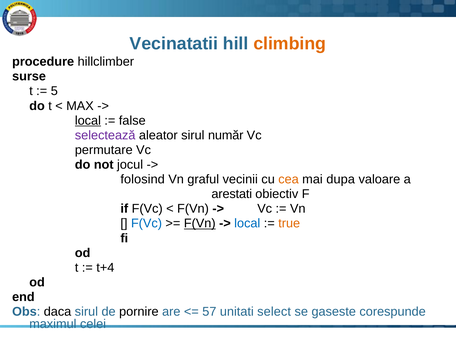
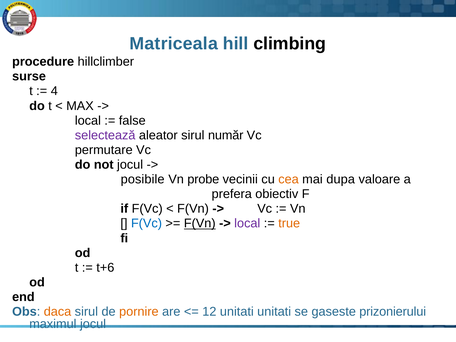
Vecinatatii: Vecinatatii -> Matriceala (174, 44)
climbing colour: orange -> black (290, 44)
5: 5 -> 4 (54, 91)
local underline: present -> none (88, 121)
folosind: folosind -> posibile (143, 179)
graful: graful -> probe (203, 179)
arestati: arestati -> prefera (232, 194)
local colour: blue -> purple (247, 223)
t+4: t+4 -> t+6 (105, 268)
daca colour: black -> orange (58, 312)
pornire colour: black -> orange (139, 312)
57: 57 -> 12 (209, 312)
unitati select: select -> unitati (274, 312)
corespunde: corespunde -> prizonierului (393, 312)
maximul celei: celei -> jocul (93, 324)
